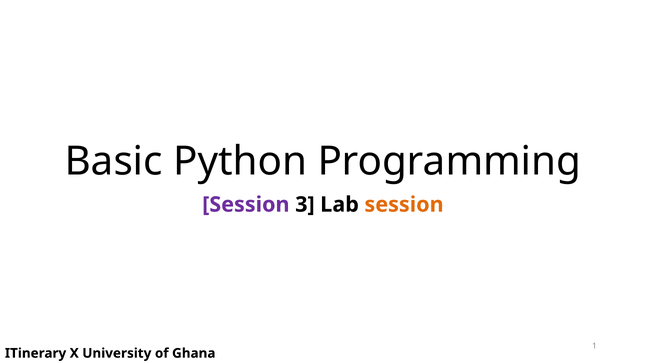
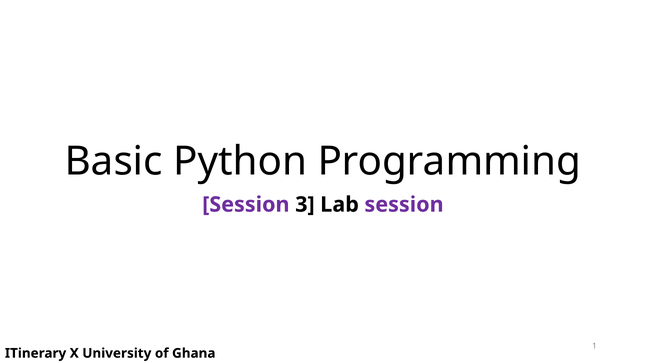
session colour: orange -> purple (404, 205)
